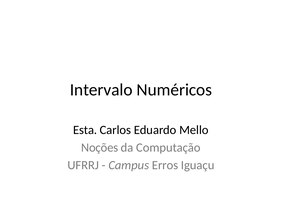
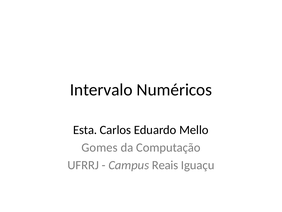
Noções: Noções -> Gomes (100, 147)
Erros: Erros -> Reais (165, 165)
